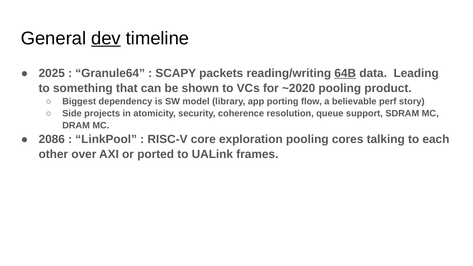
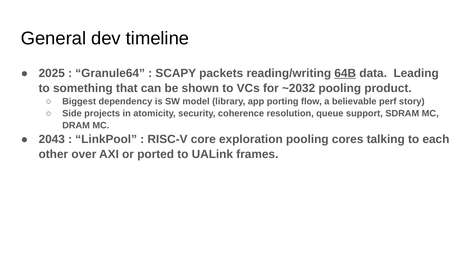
dev underline: present -> none (106, 38)
~2020: ~2020 -> ~2032 (299, 88)
2086: 2086 -> 2043 (52, 139)
